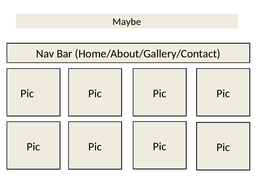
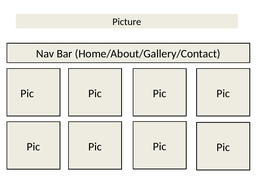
Maybe: Maybe -> Picture (127, 22)
